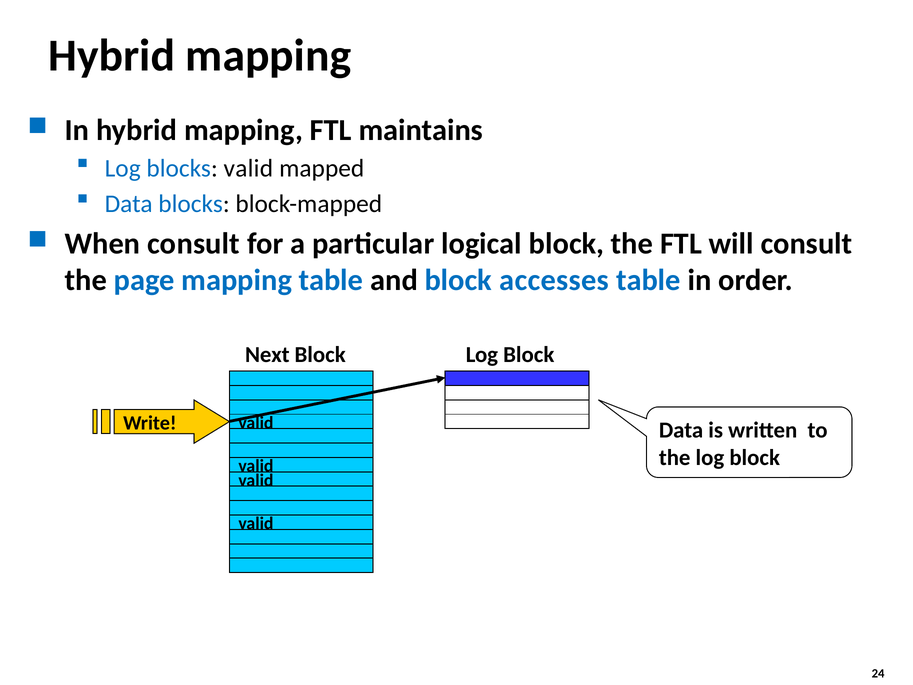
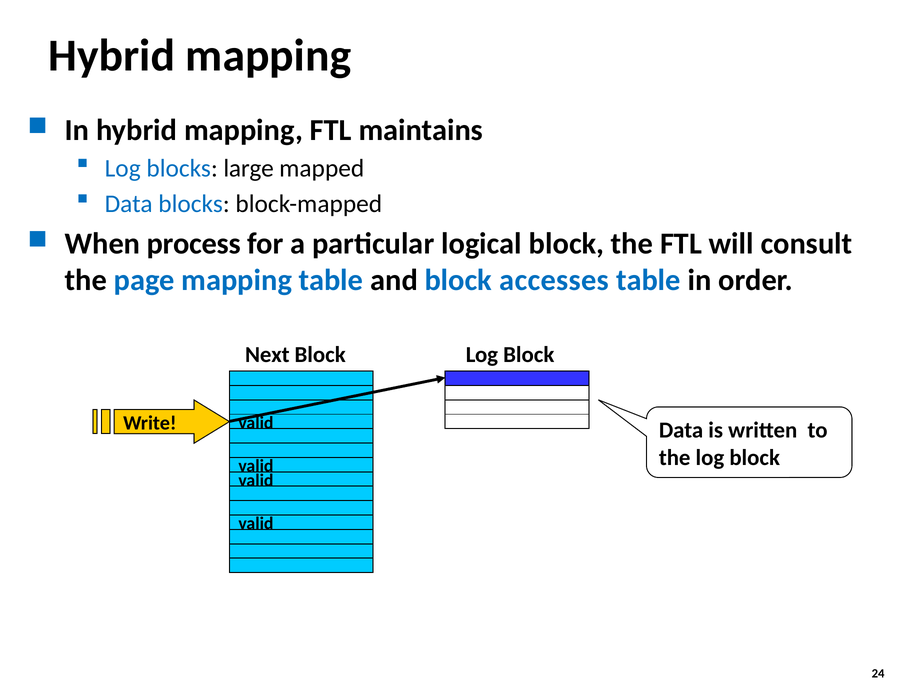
blocks valid: valid -> large (249, 168)
When consult: consult -> process (194, 244)
